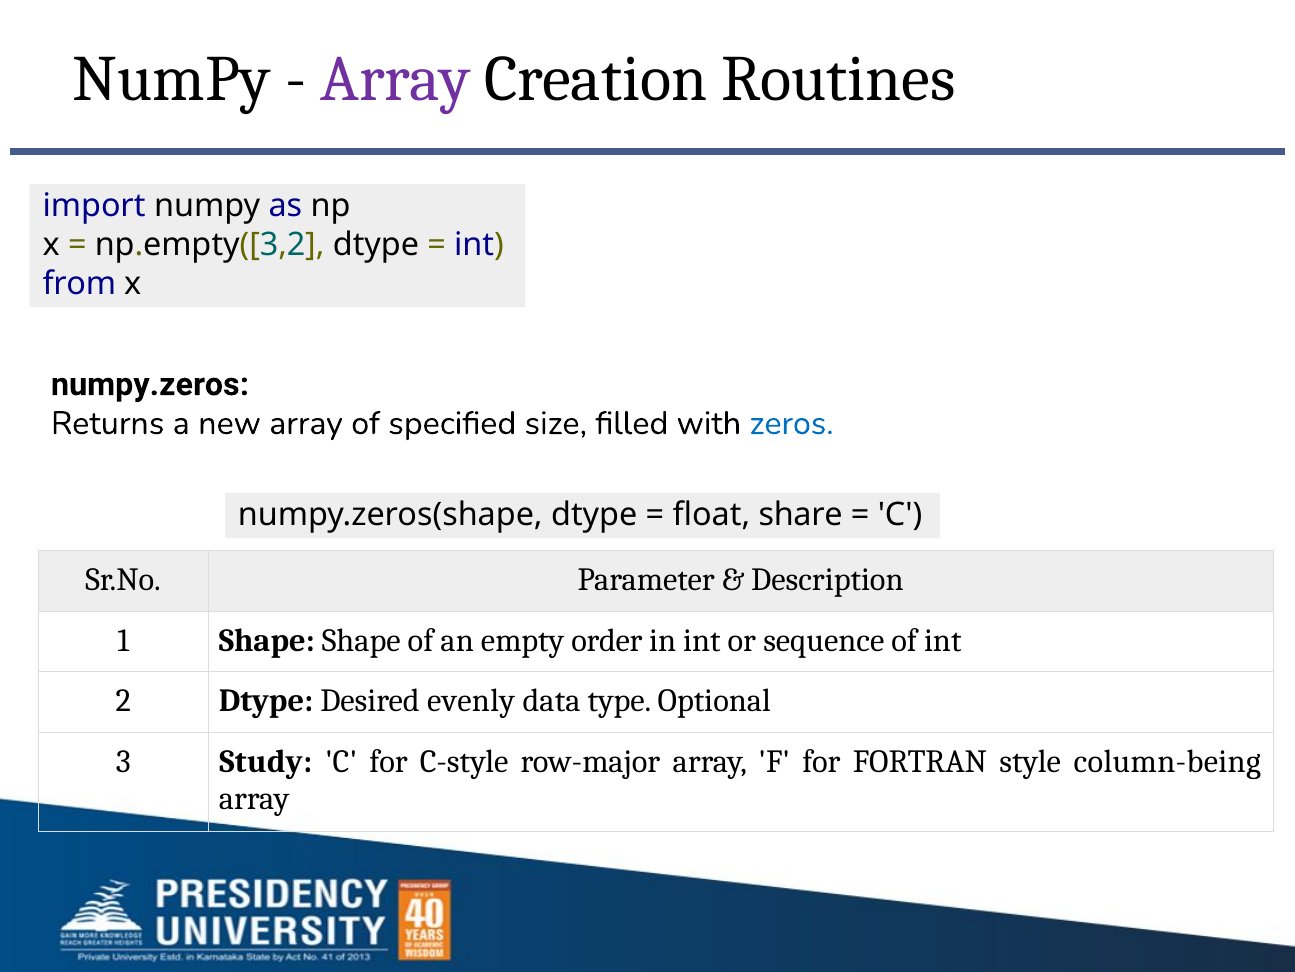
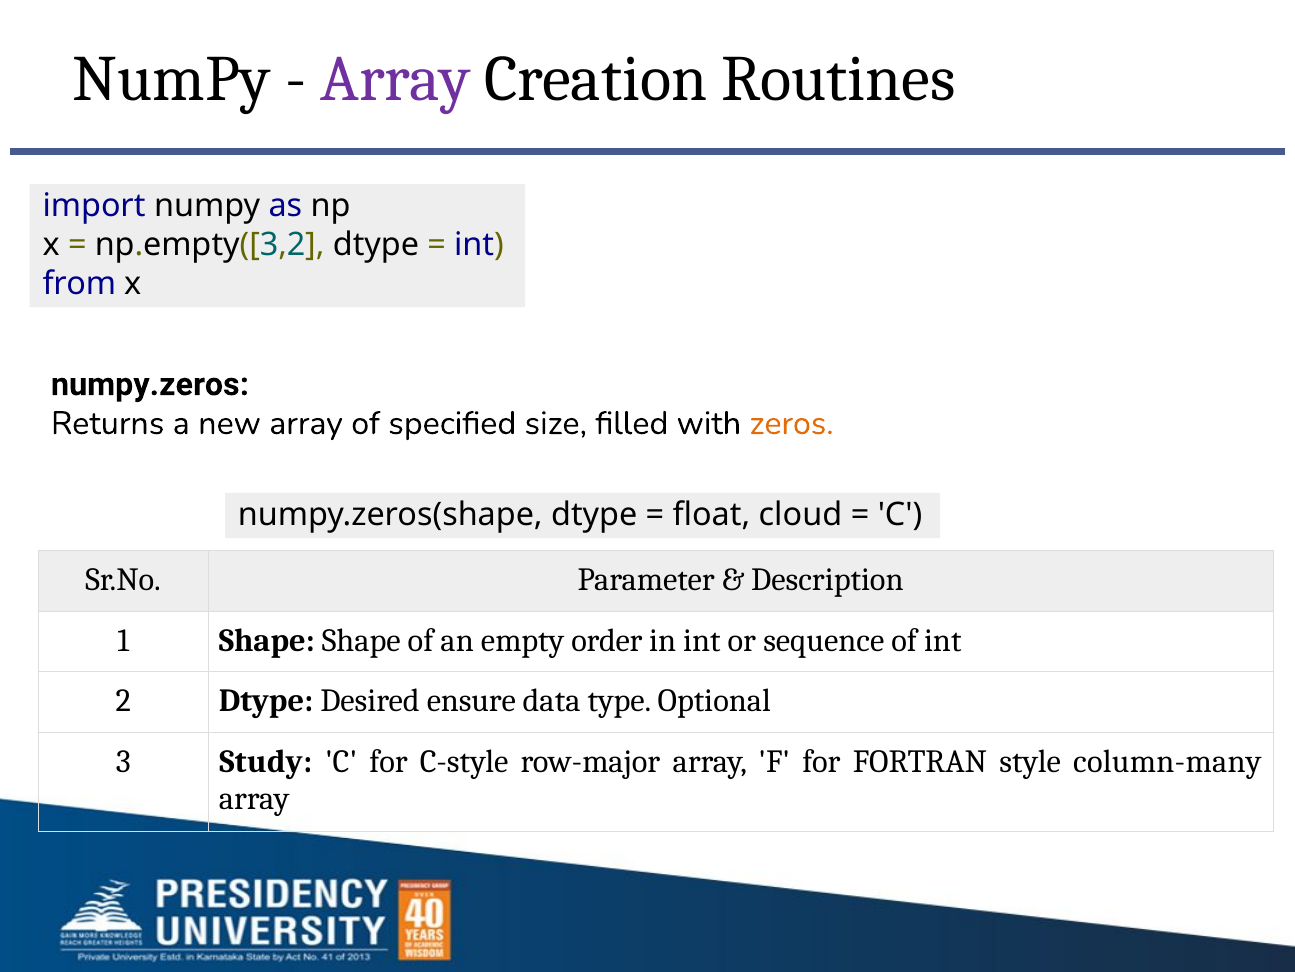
zeros colour: blue -> orange (792, 423)
share: share -> cloud (800, 514)
evenly: evenly -> ensure (471, 700)
column-being: column-being -> column-many (1167, 761)
